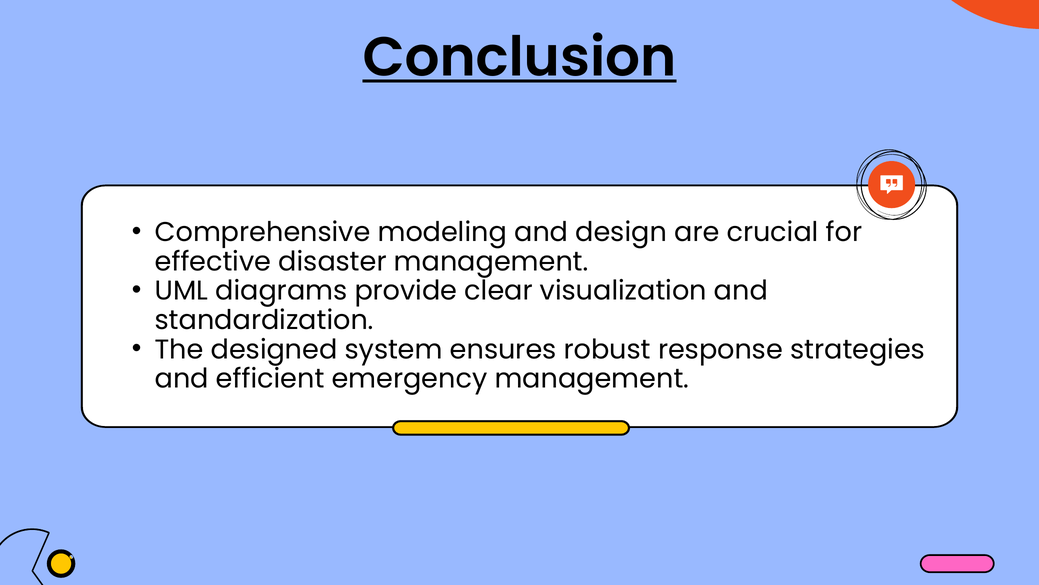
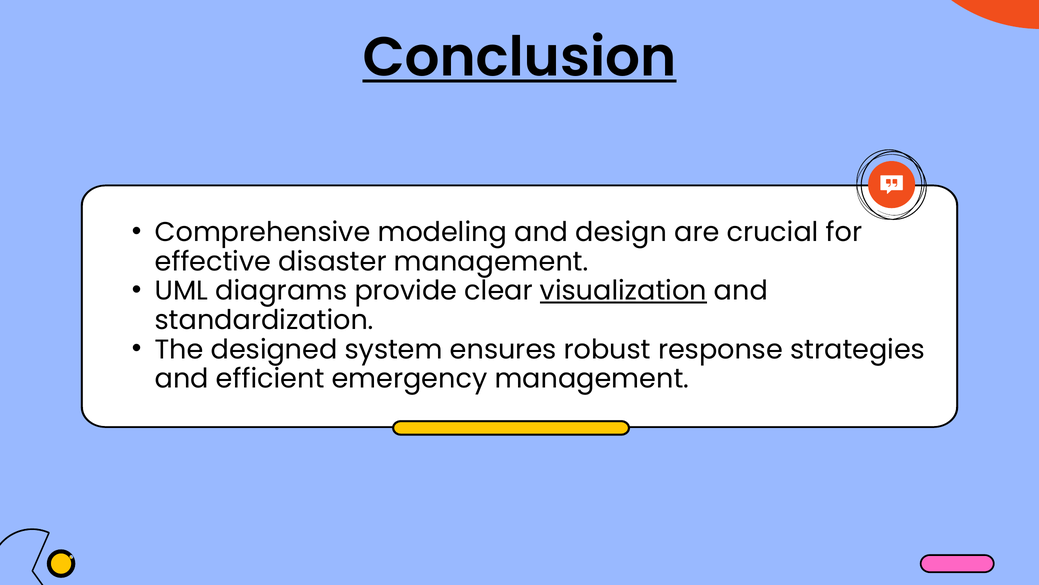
visualization underline: none -> present (623, 291)
